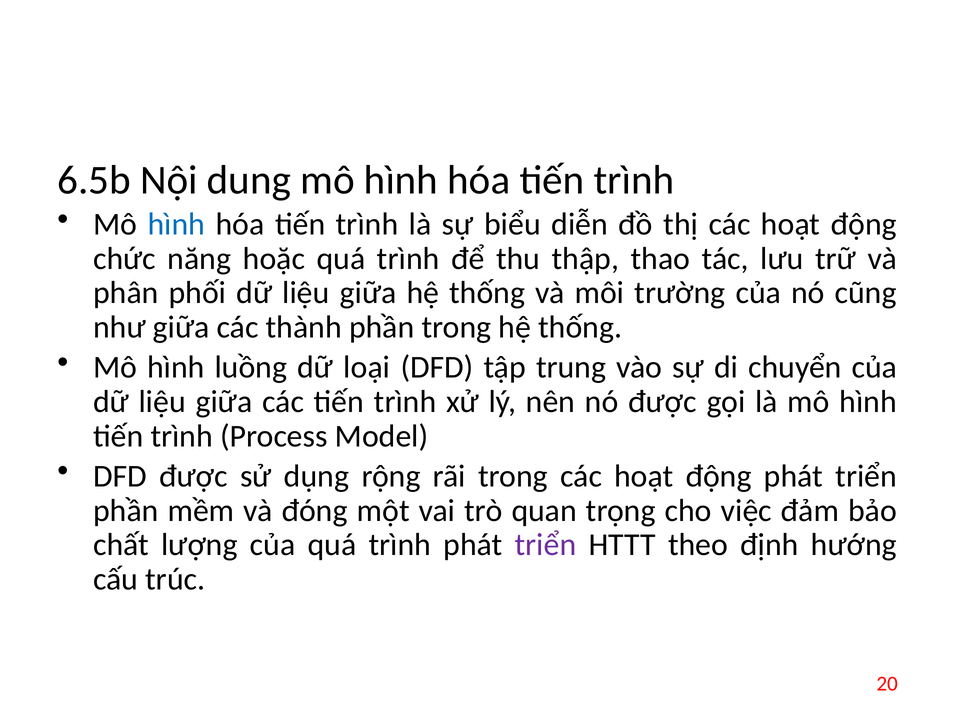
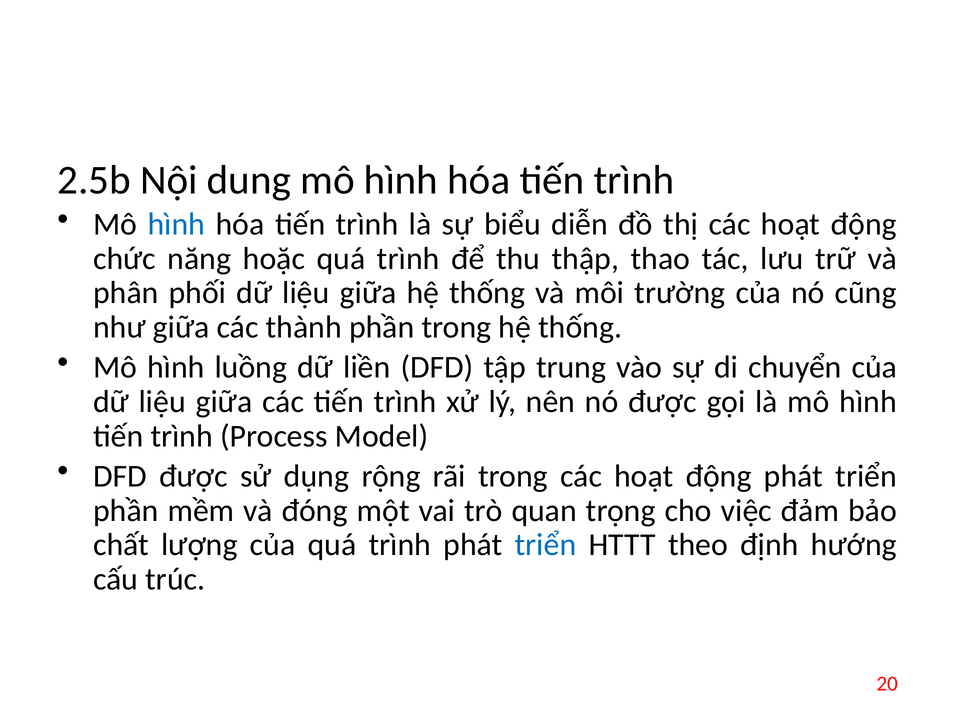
6.5b: 6.5b -> 2.5b (94, 180)
loại: loại -> liền (367, 368)
triển colour: purple -> blue (546, 545)
